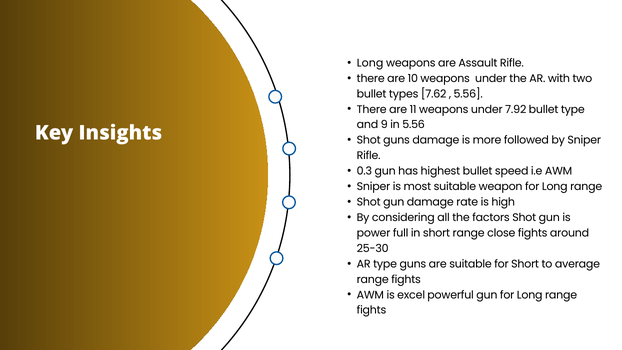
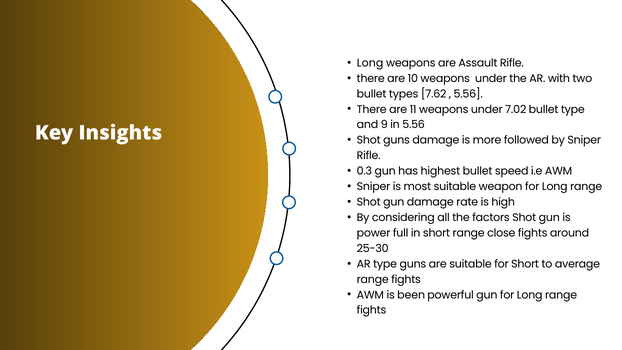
7.92: 7.92 -> 7.02 (516, 109)
excel: excel -> been (411, 295)
